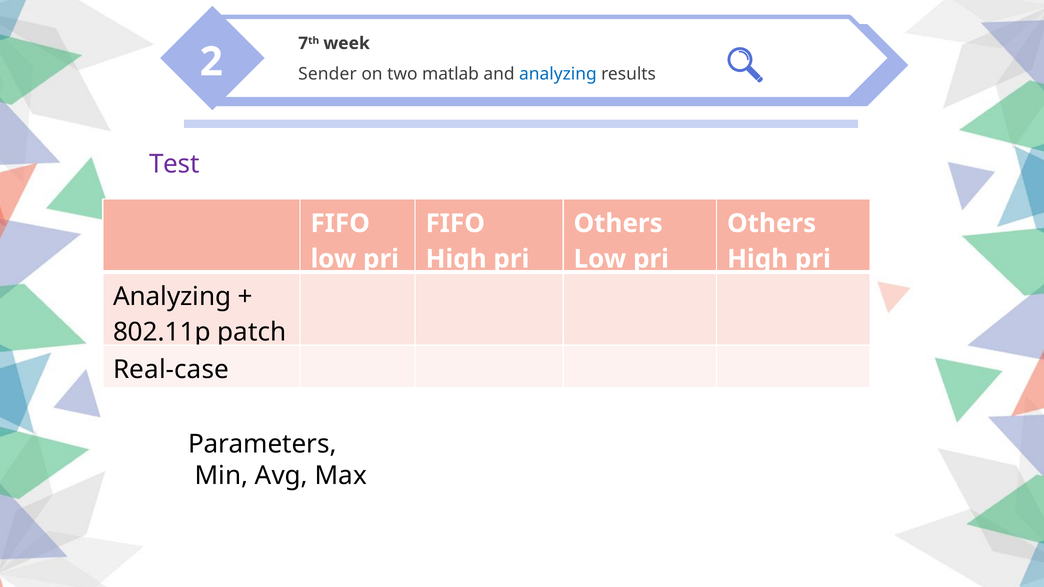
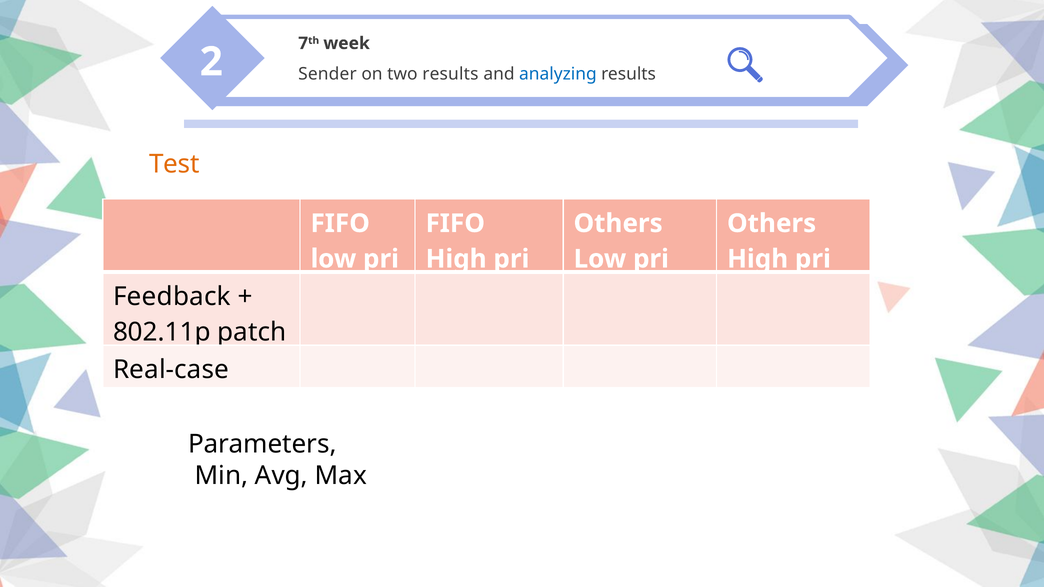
two matlab: matlab -> results (450, 74)
Test colour: purple -> orange (174, 164)
Analyzing: Analyzing -> Feedback (172, 297)
